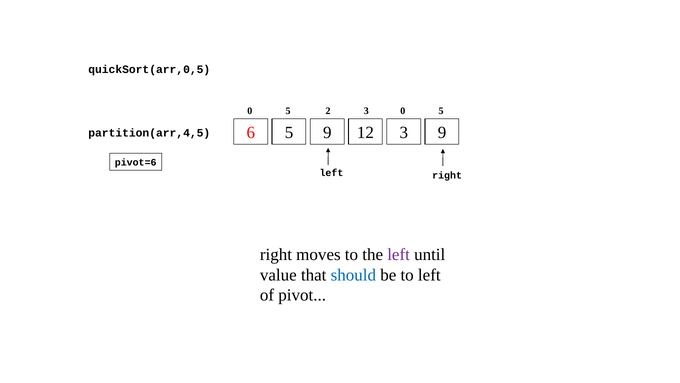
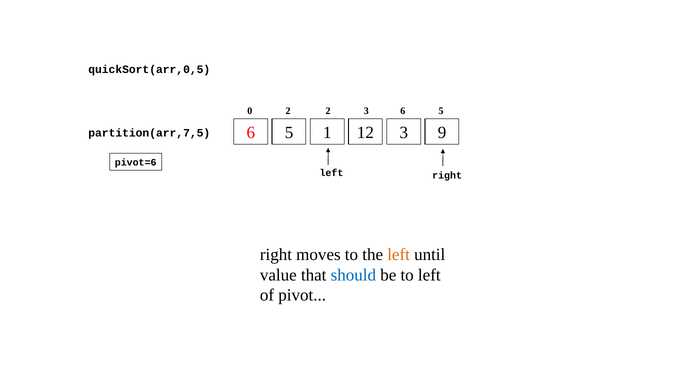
5: 5 -> 2 (288, 111)
3 0: 0 -> 6 (403, 111)
5 9: 9 -> 1 (327, 132)
partition(arr,4,5: partition(arr,4,5 -> partition(arr,7,5 (149, 133)
left colour: purple -> orange (399, 254)
